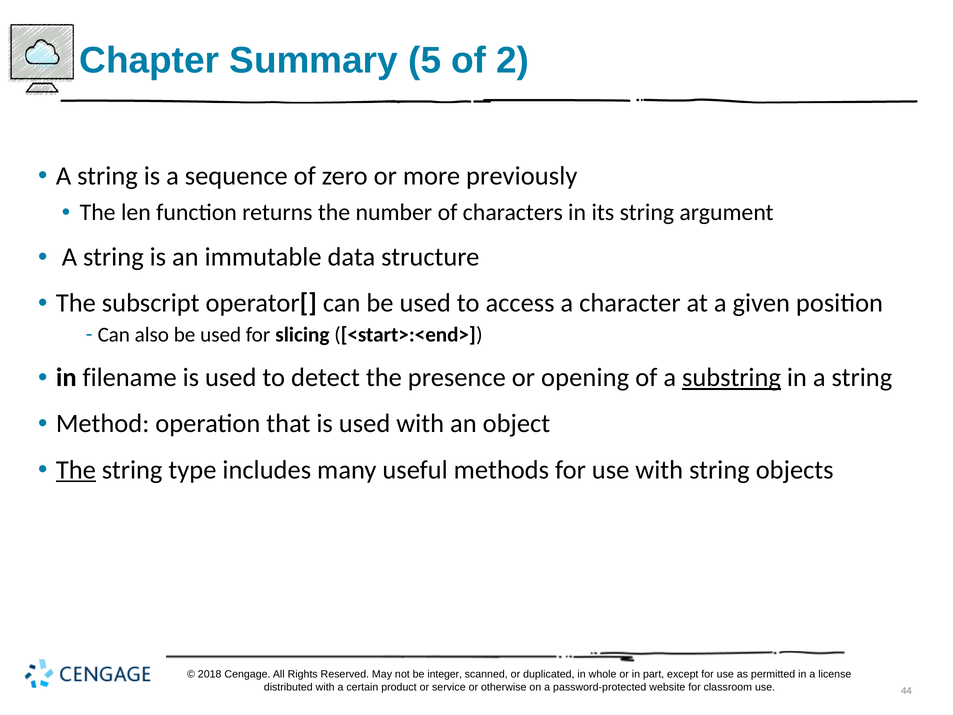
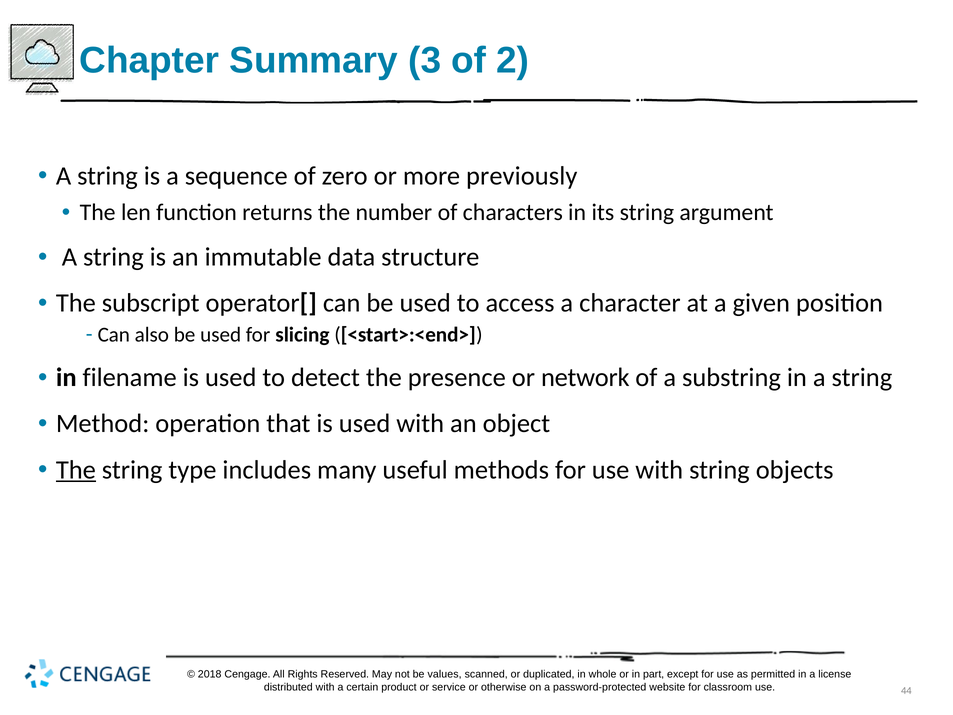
5: 5 -> 3 (425, 60)
opening: opening -> network (585, 377)
substring underline: present -> none (731, 377)
integer: integer -> values (445, 674)
